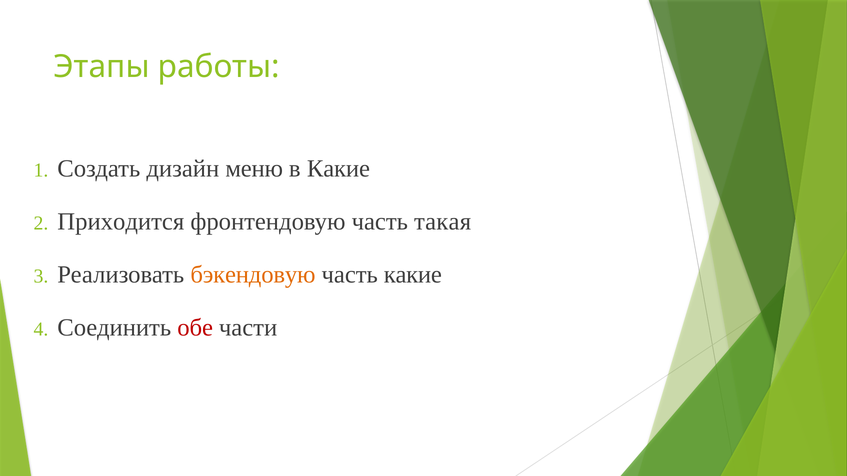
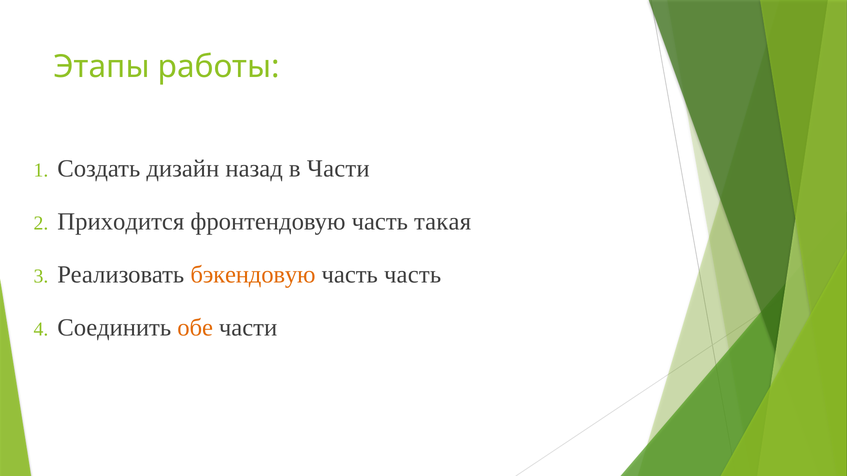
меню: меню -> назад (254, 169)
в Какие: Какие -> Части (338, 169)
часть какие: какие -> часть (413, 275)
обе colour: red -> orange (195, 328)
